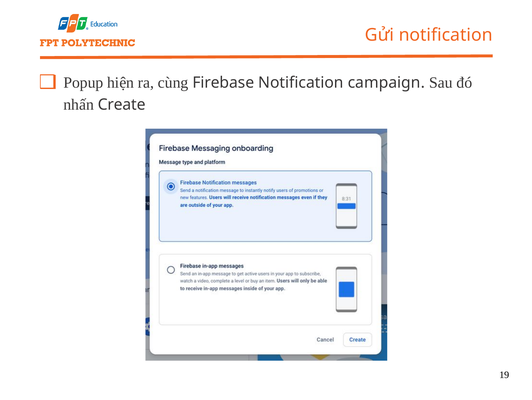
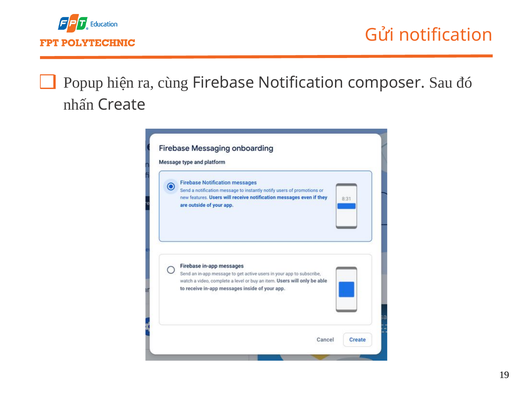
campaign: campaign -> composer (386, 83)
